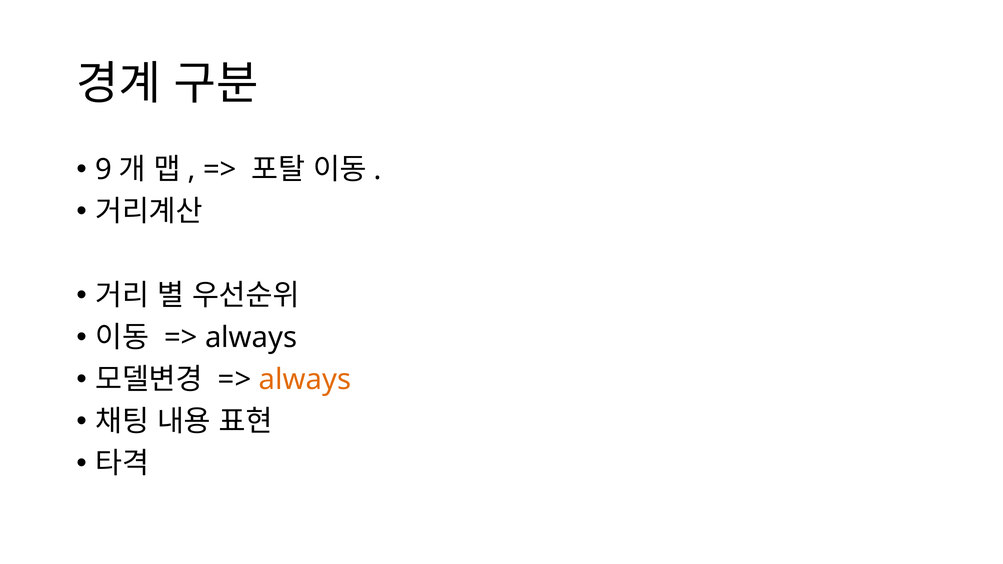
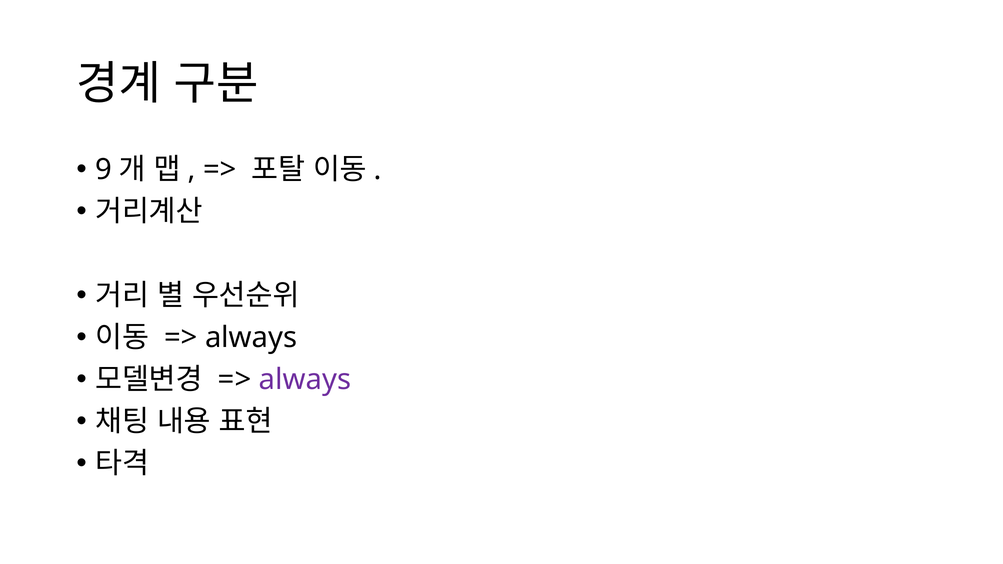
always colour: orange -> purple (305, 380)
